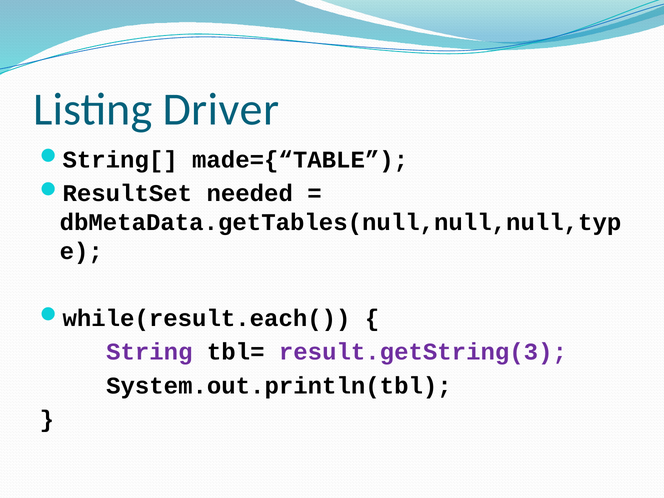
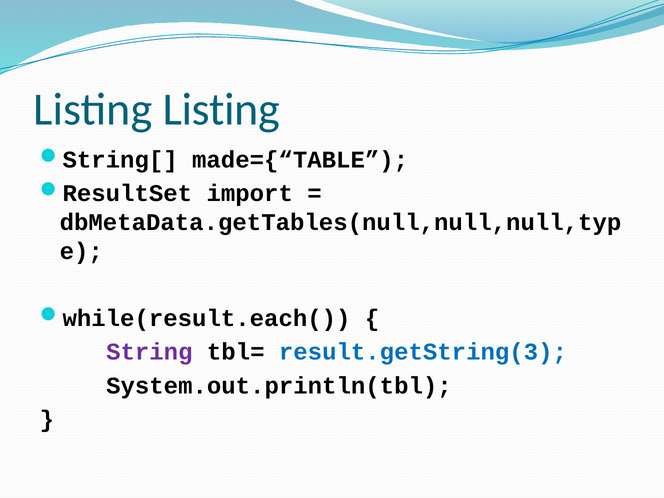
Listing Driver: Driver -> Listing (221, 110)
needed: needed -> import (250, 194)
result.getString(3 colour: purple -> blue (423, 352)
